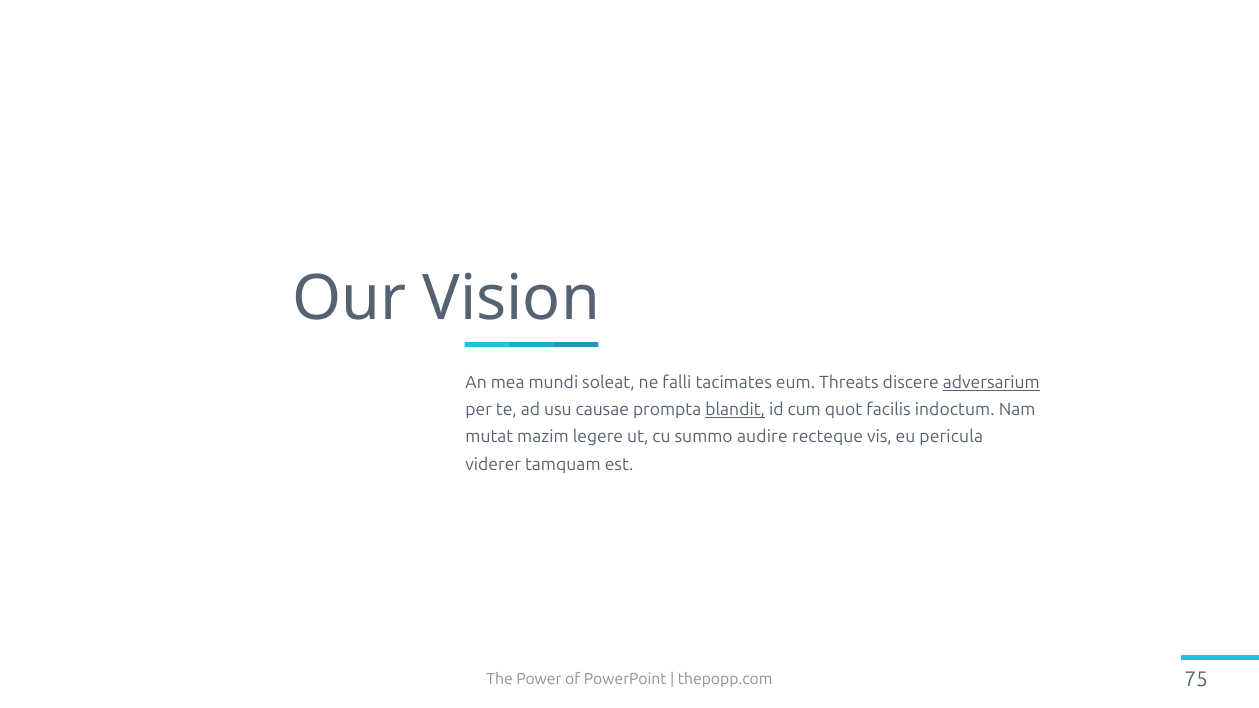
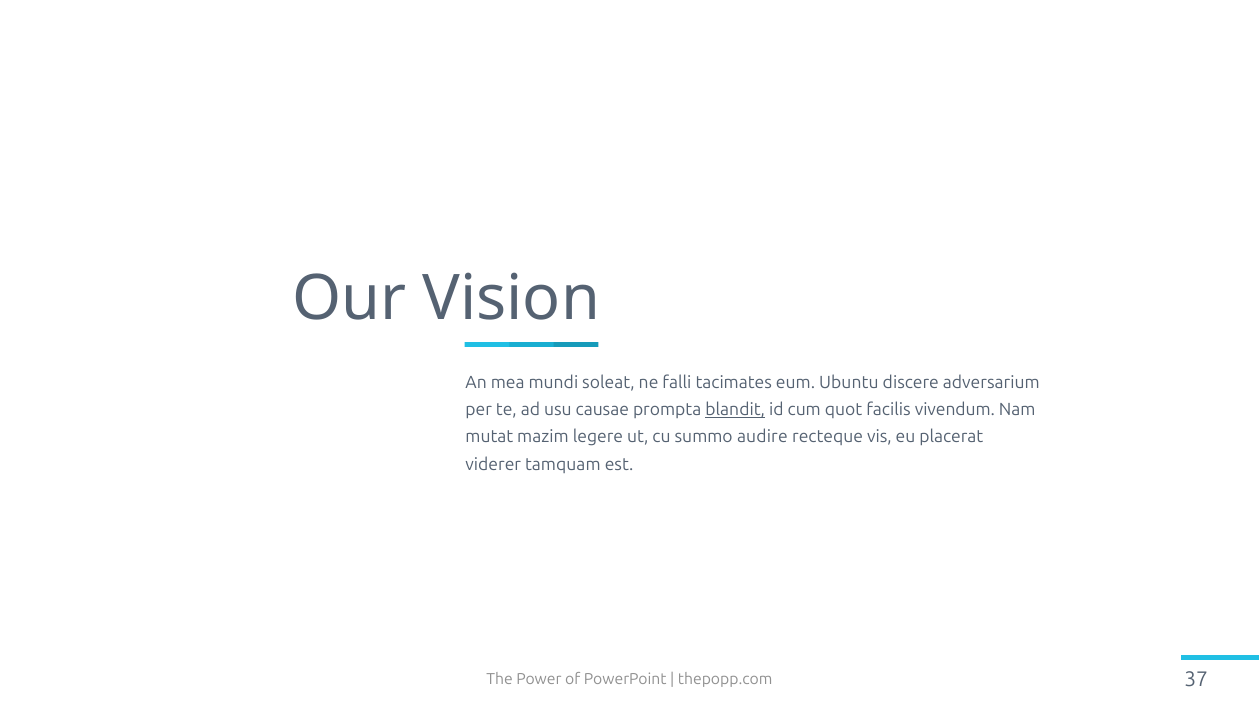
Threats: Threats -> Ubuntu (849, 383)
adversarium underline: present -> none (991, 383)
indoctum: indoctum -> vivendum (955, 410)
pericula: pericula -> placerat (951, 437)
75: 75 -> 37 (1196, 679)
